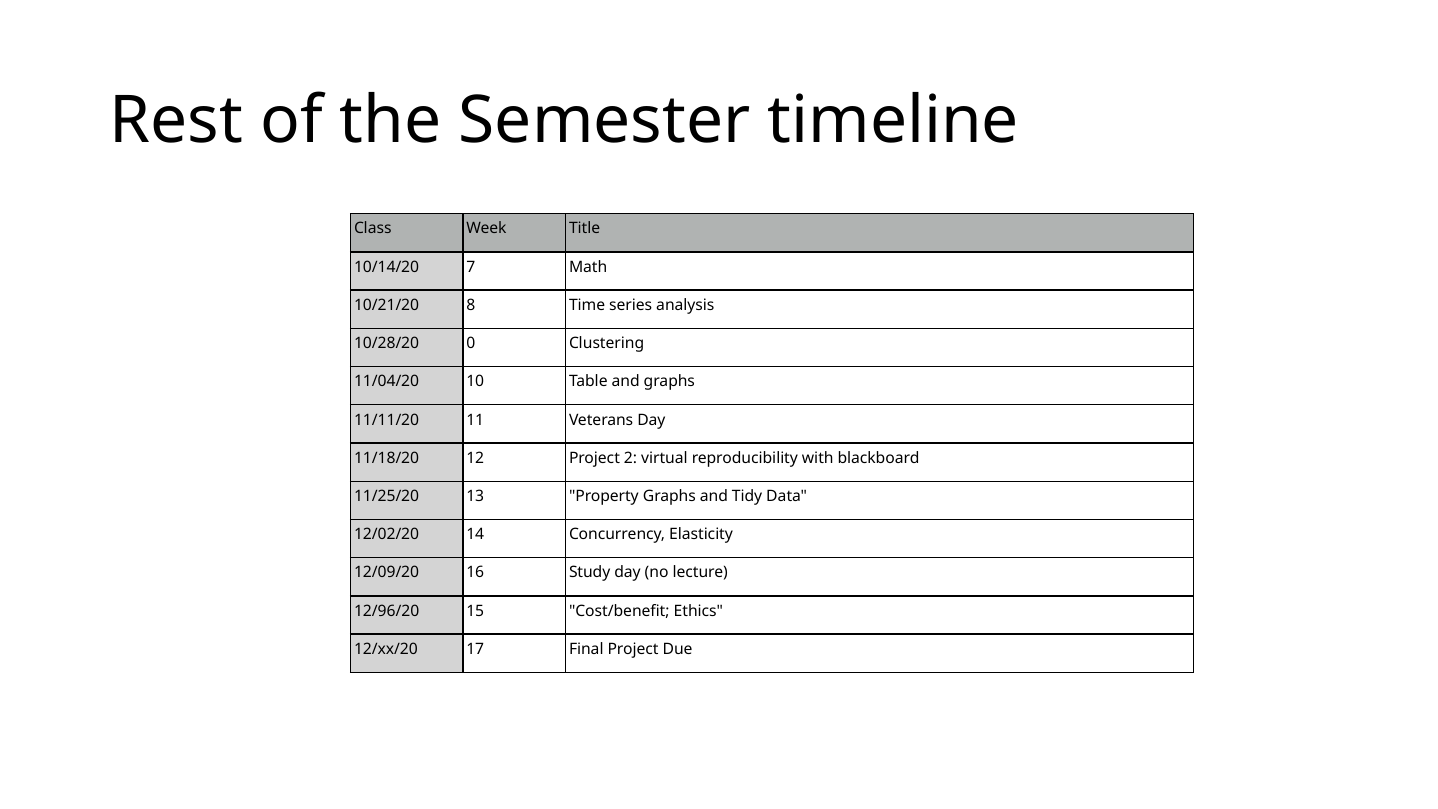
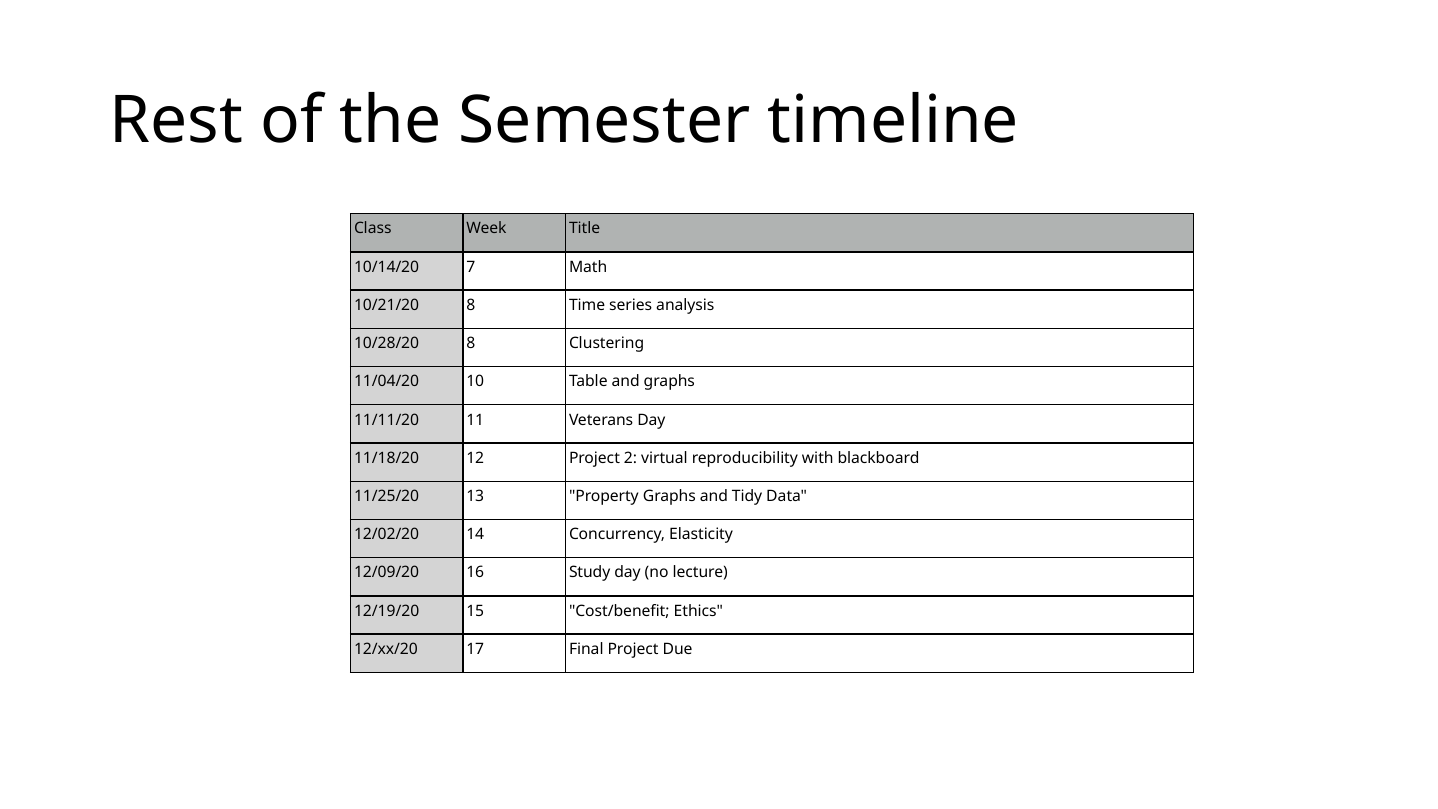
10/28/20 0: 0 -> 8 (471, 343)
12/96/20: 12/96/20 -> 12/19/20 (387, 611)
